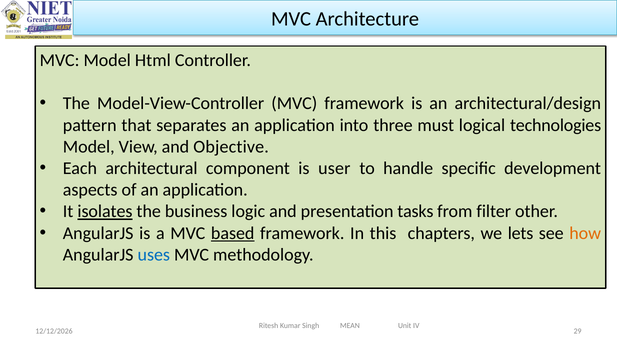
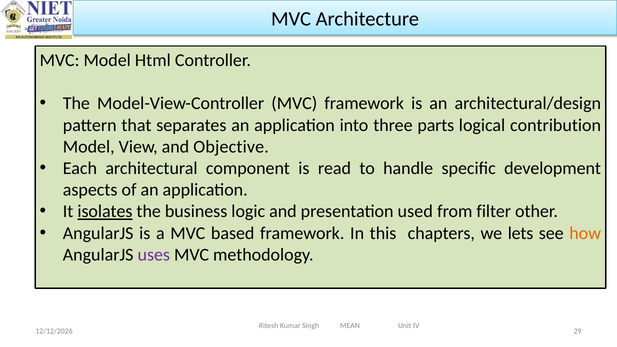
must: must -> parts (436, 125)
technologies: technologies -> contribution (556, 125)
user: user -> read (334, 168)
tasks: tasks -> used (415, 212)
based underline: present -> none (233, 233)
uses colour: blue -> purple (154, 255)
